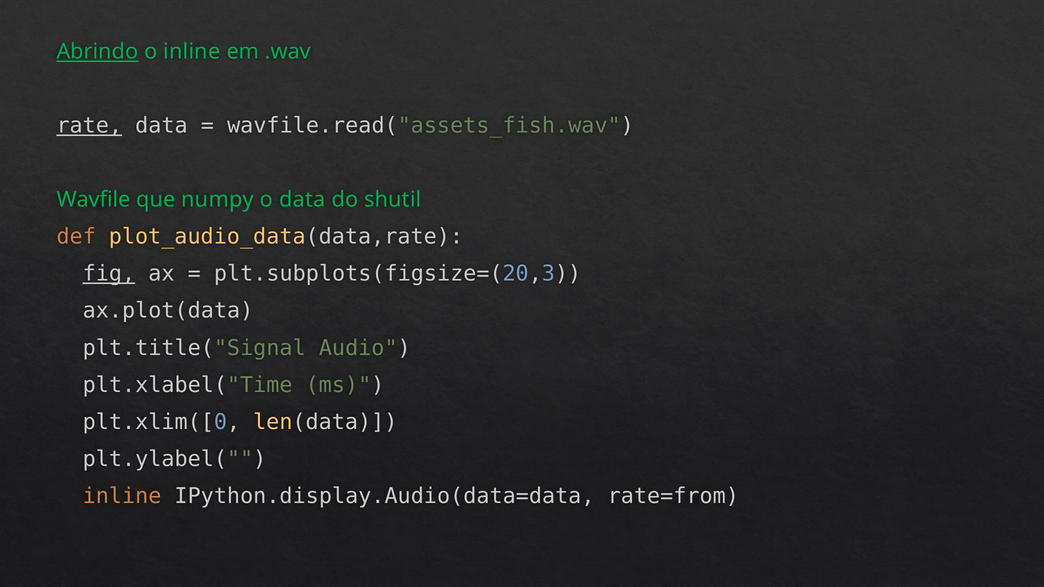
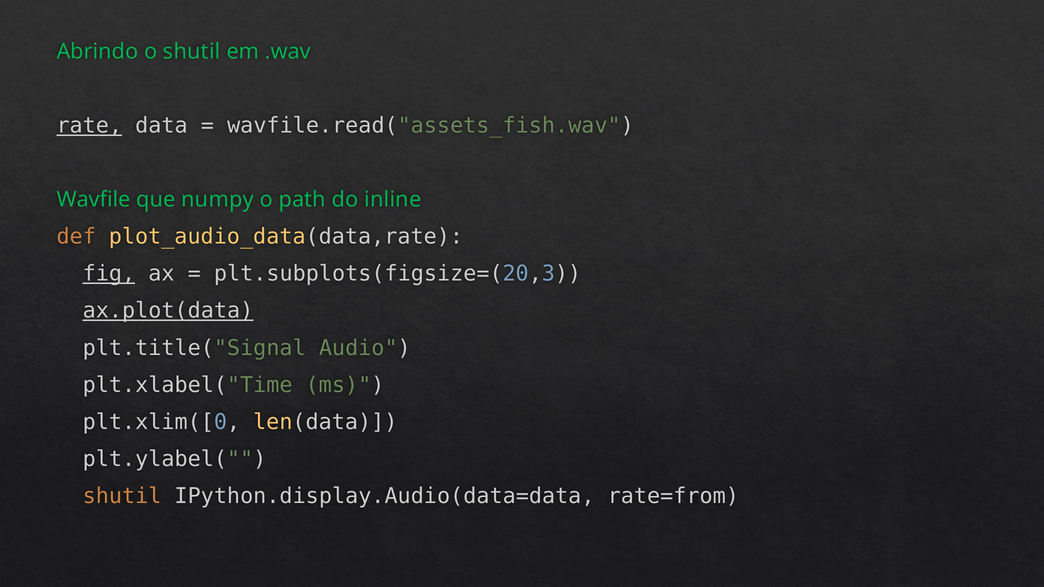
Abrindo underline: present -> none (97, 52)
o inline: inline -> shutil (192, 52)
o data: data -> path (302, 200)
shutil: shutil -> inline (393, 200)
ax.plot(data underline: none -> present (168, 311)
inline: inline -> shutil (122, 496)
